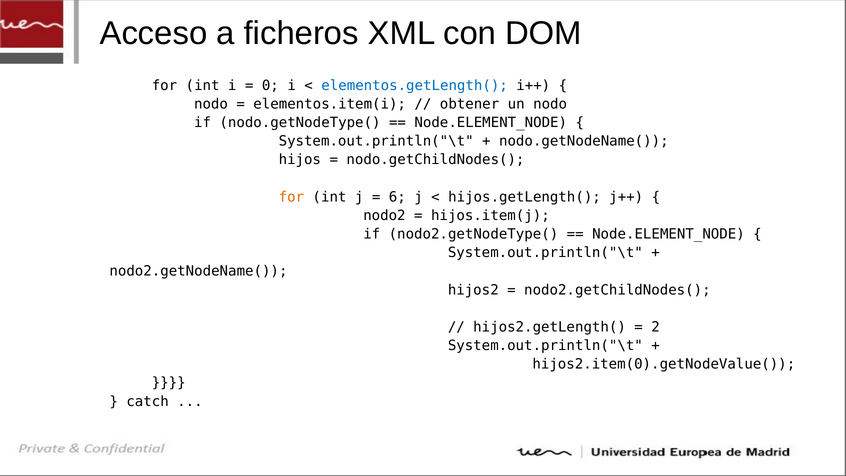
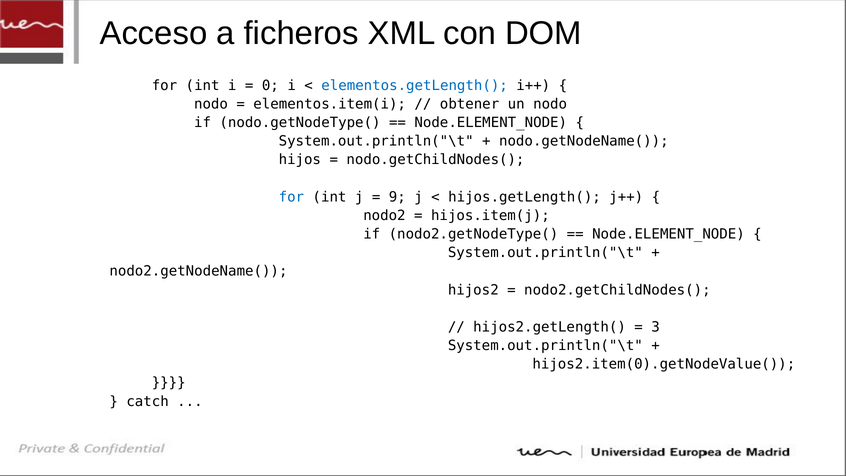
for colour: orange -> blue (291, 197)
6: 6 -> 9 (397, 197)
2: 2 -> 3 (656, 327)
